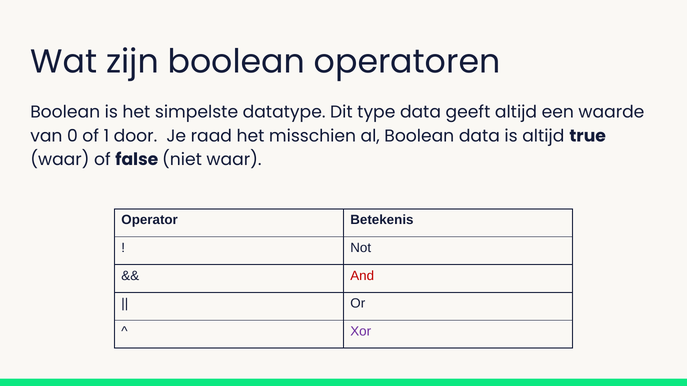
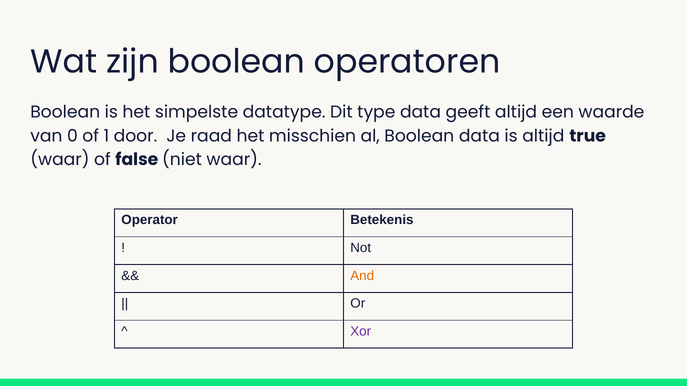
And colour: red -> orange (362, 276)
